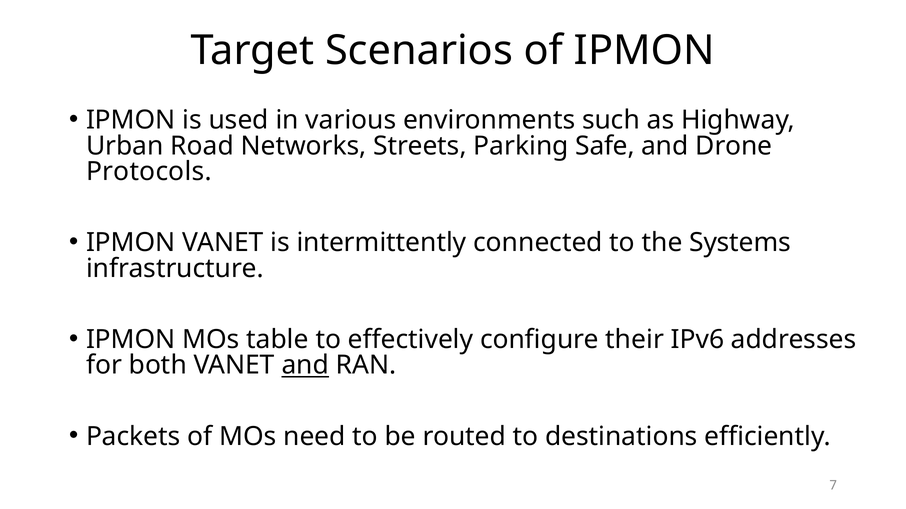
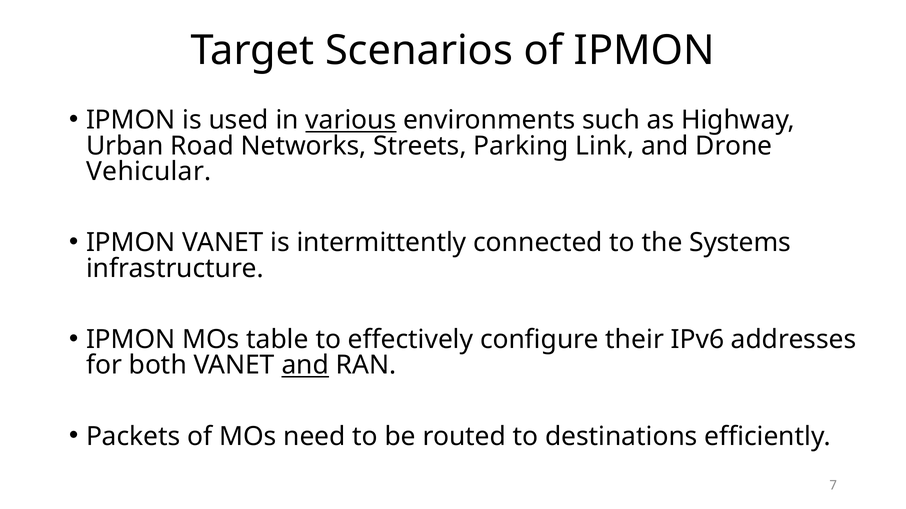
various underline: none -> present (351, 120)
Safe: Safe -> Link (605, 146)
Protocols: Protocols -> Vehicular (149, 172)
